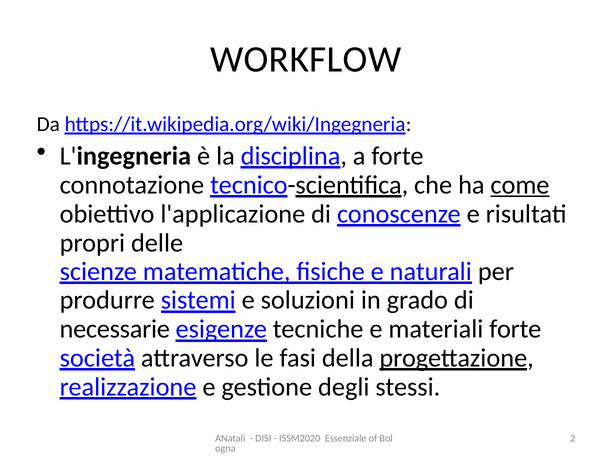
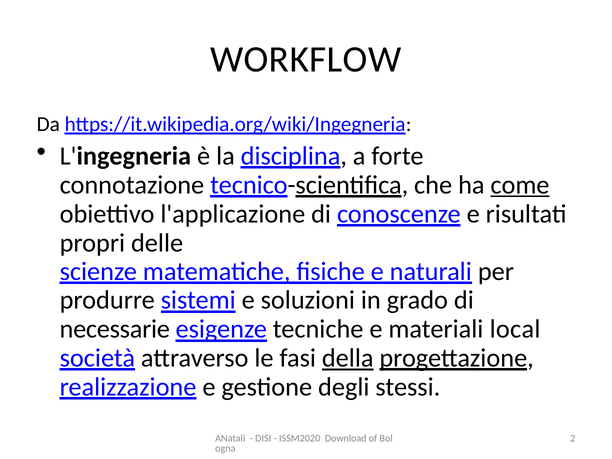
materiali forte: forte -> local (515, 329)
della underline: none -> present (348, 358)
Essenziale: Essenziale -> Download (346, 438)
